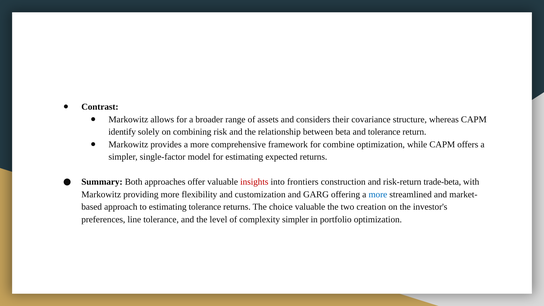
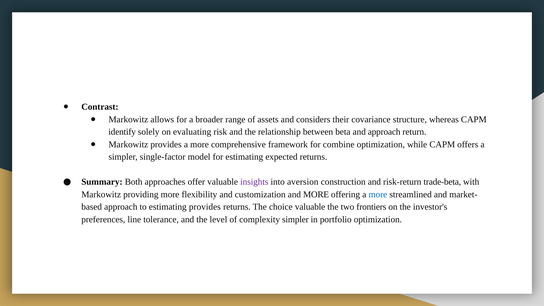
combining: combining -> evaluating (192, 132)
and tolerance: tolerance -> approach (384, 132)
insights colour: red -> purple (254, 182)
frontiers: frontiers -> aversion (303, 182)
and GARG: GARG -> MORE (316, 194)
estimating tolerance: tolerance -> provides (205, 207)
creation: creation -> frontiers (371, 207)
